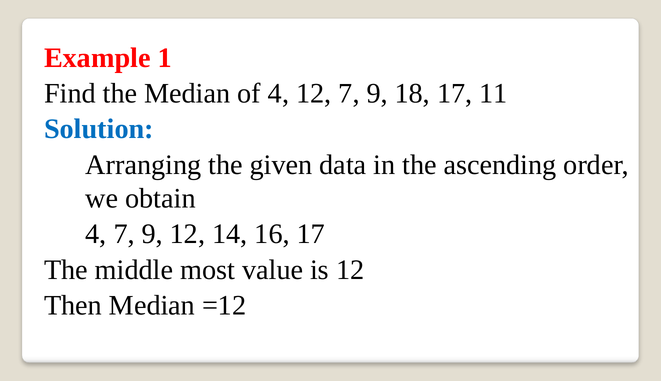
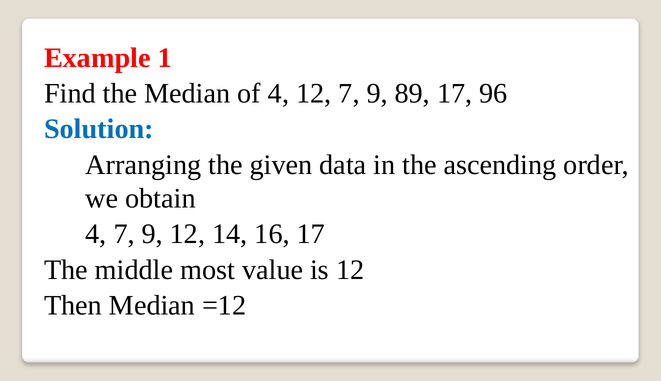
18: 18 -> 89 (412, 94)
11: 11 -> 96 (493, 94)
